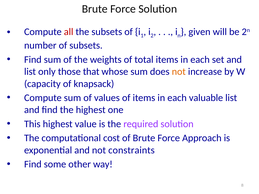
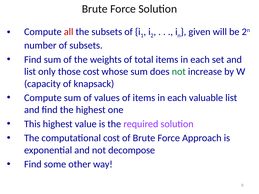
those that: that -> cost (91, 72)
not colour: orange -> green (179, 72)
constraints: constraints -> decompose (132, 150)
